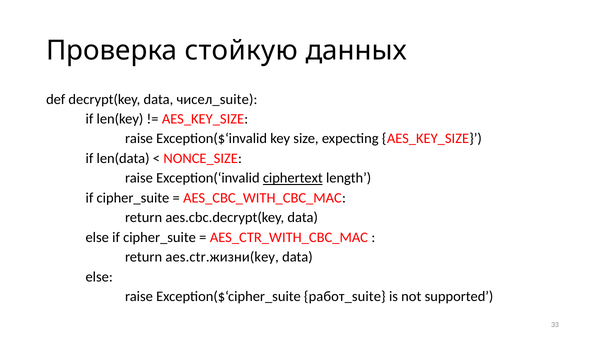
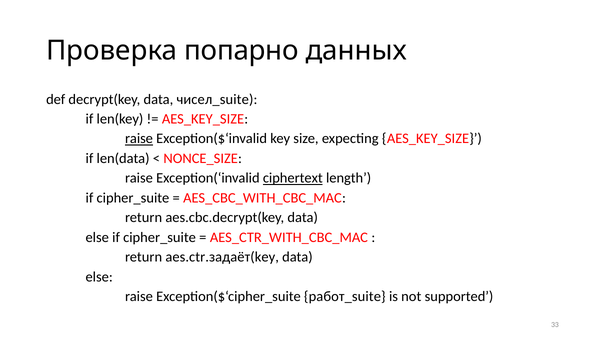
стойкую: стойкую -> попарно (241, 51)
raise underline: none -> present (139, 139)
aes.ctr.жизни(key: aes.ctr.жизни(key -> aes.ctr.задаёт(key (222, 257)
